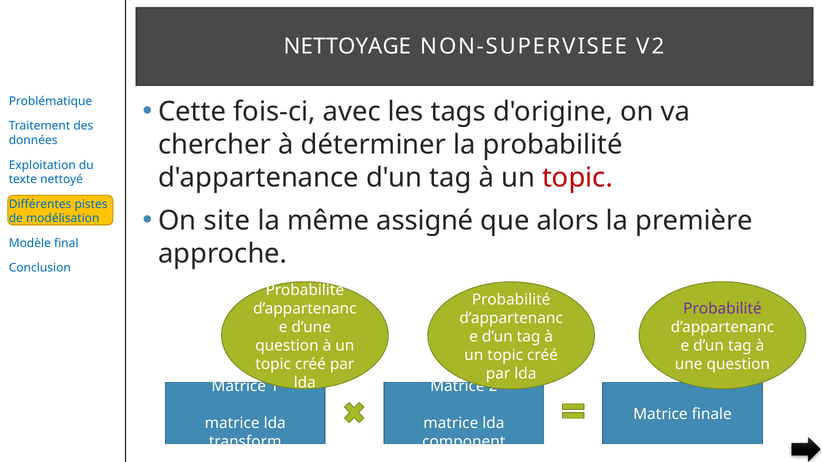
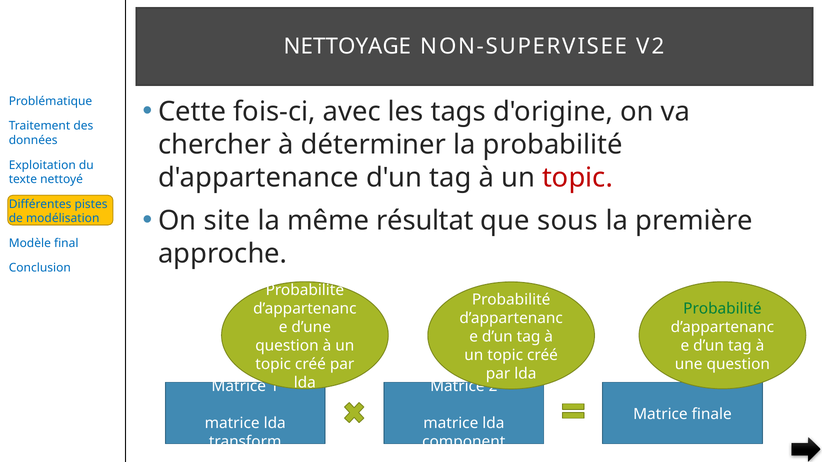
assigné: assigné -> résultat (425, 221)
alors: alors -> sous (567, 221)
Probabilité colour: purple -> green (722, 309)
